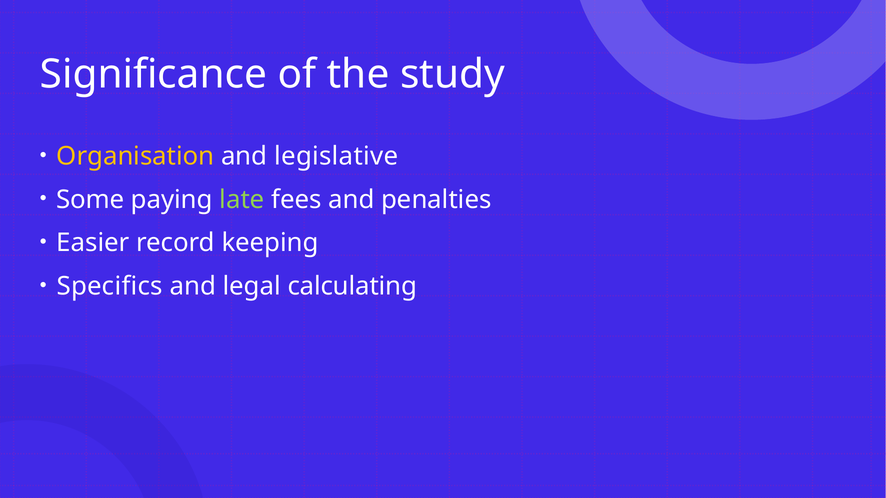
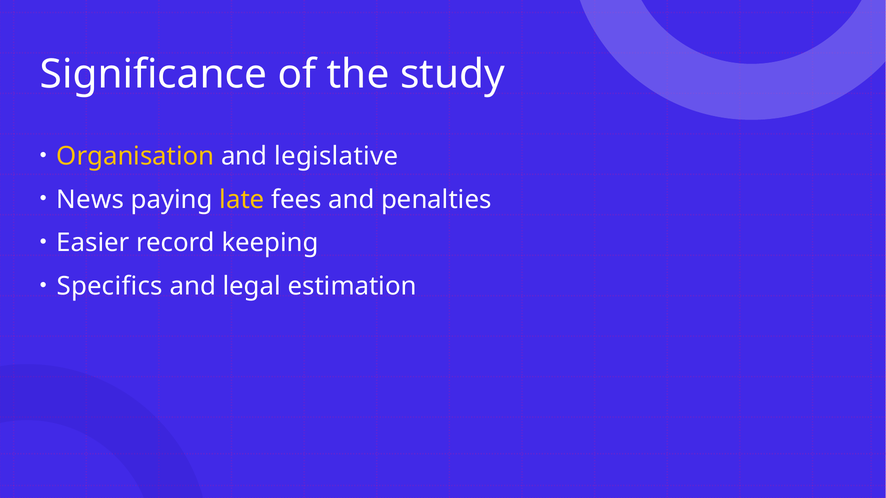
Some: Some -> News (90, 200)
late colour: light green -> yellow (242, 200)
calculating: calculating -> estimation (352, 286)
